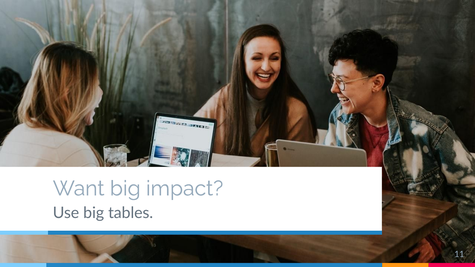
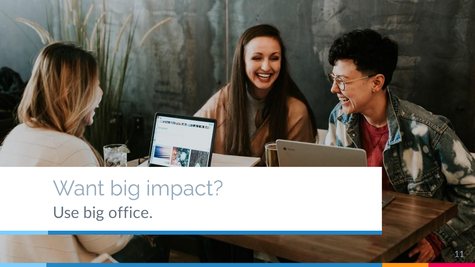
tables: tables -> office (131, 213)
